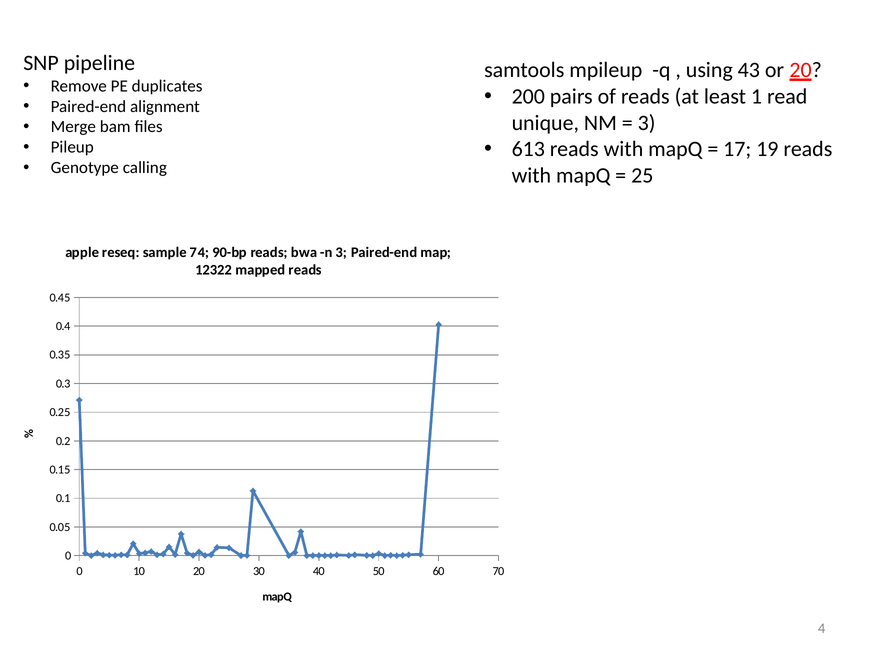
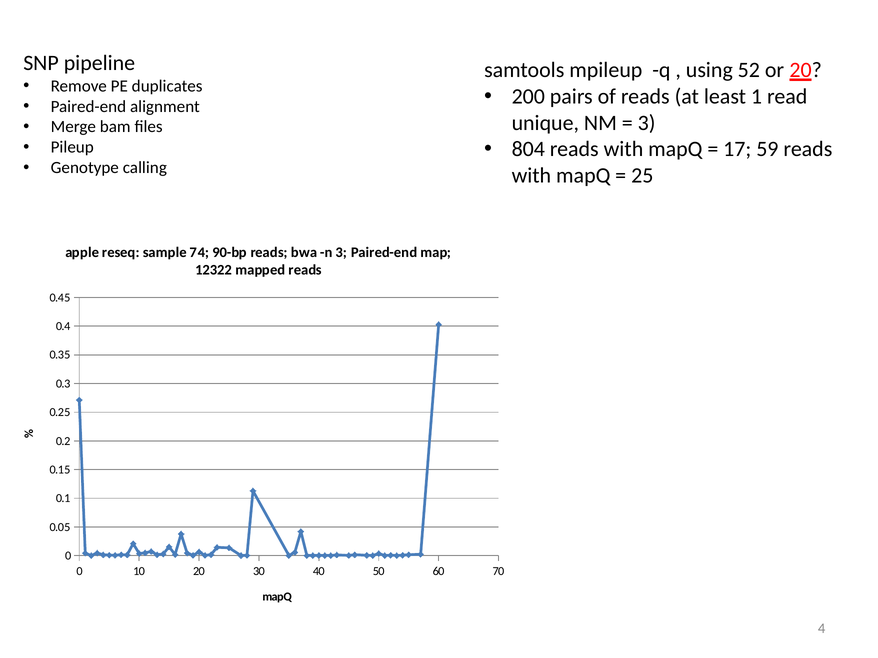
43: 43 -> 52 (749, 70)
613: 613 -> 804 (528, 149)
19: 19 -> 59 (767, 149)
